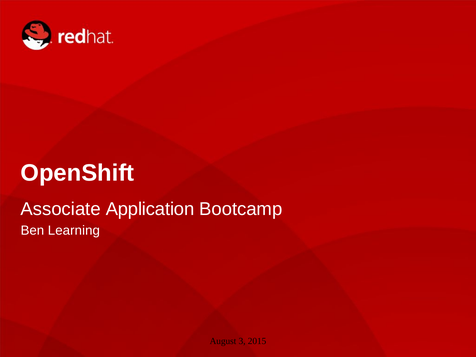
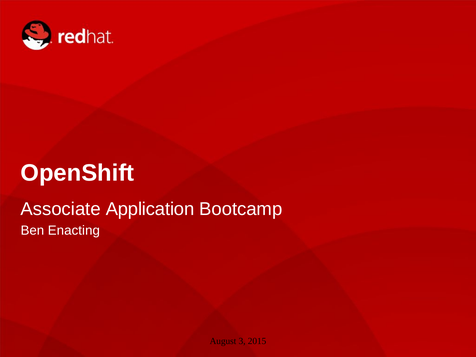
Learning: Learning -> Enacting (74, 230)
